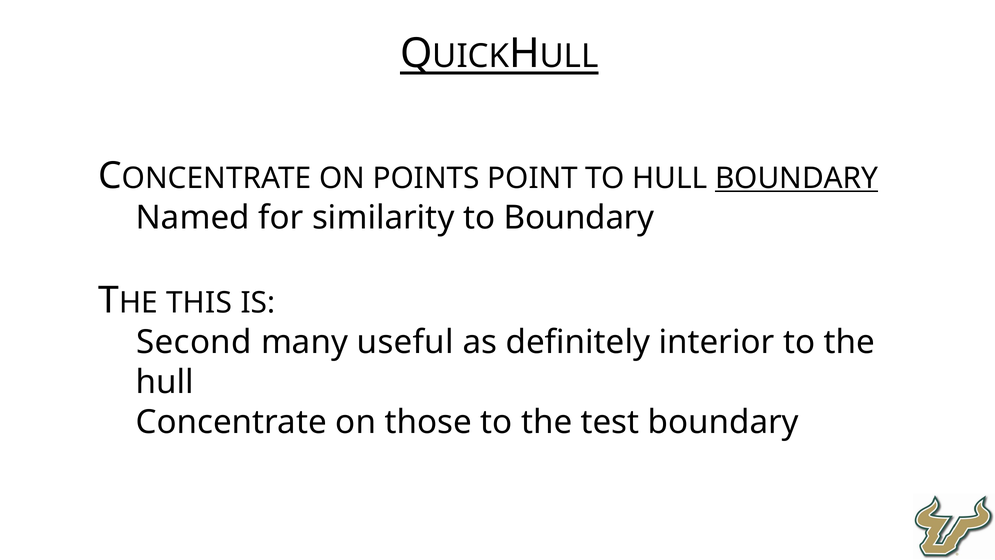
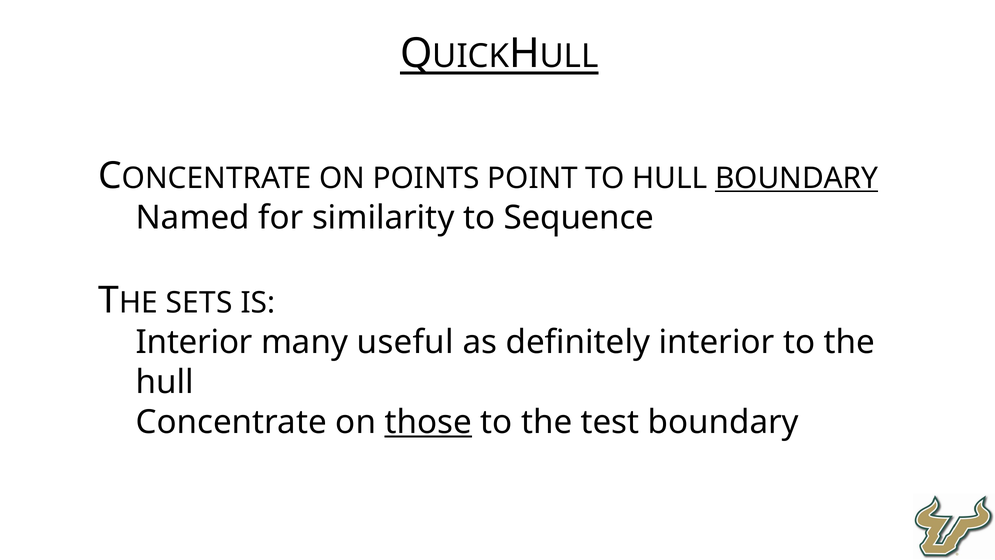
to Boundary: Boundary -> Sequence (579, 218)
THIS: THIS -> SETS (199, 303)
Second: Second -> Interior (194, 342)
those underline: none -> present (428, 422)
